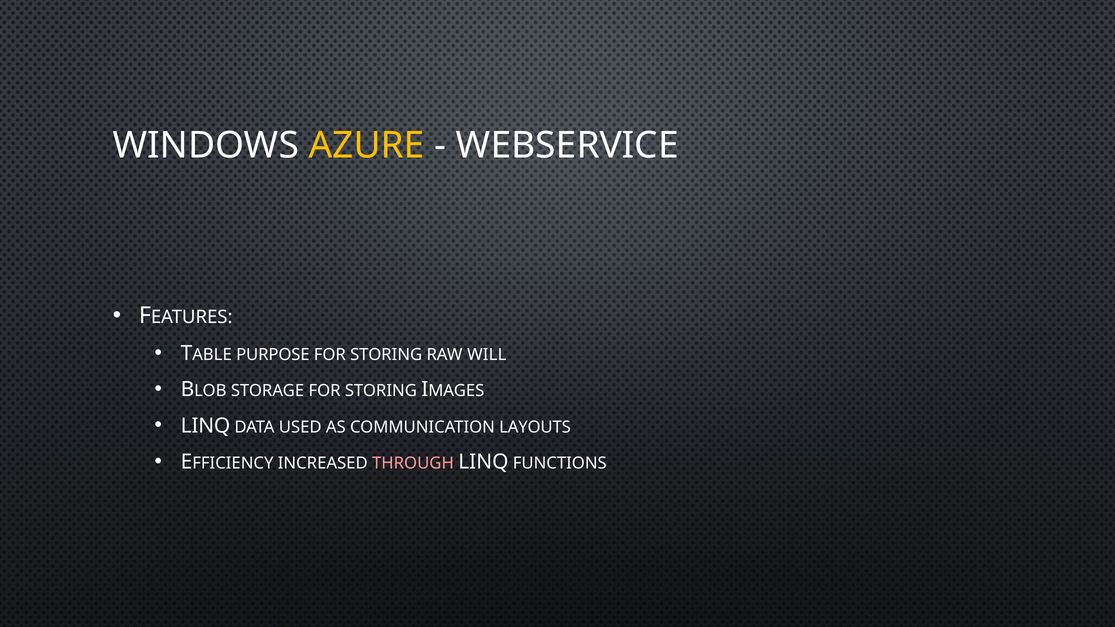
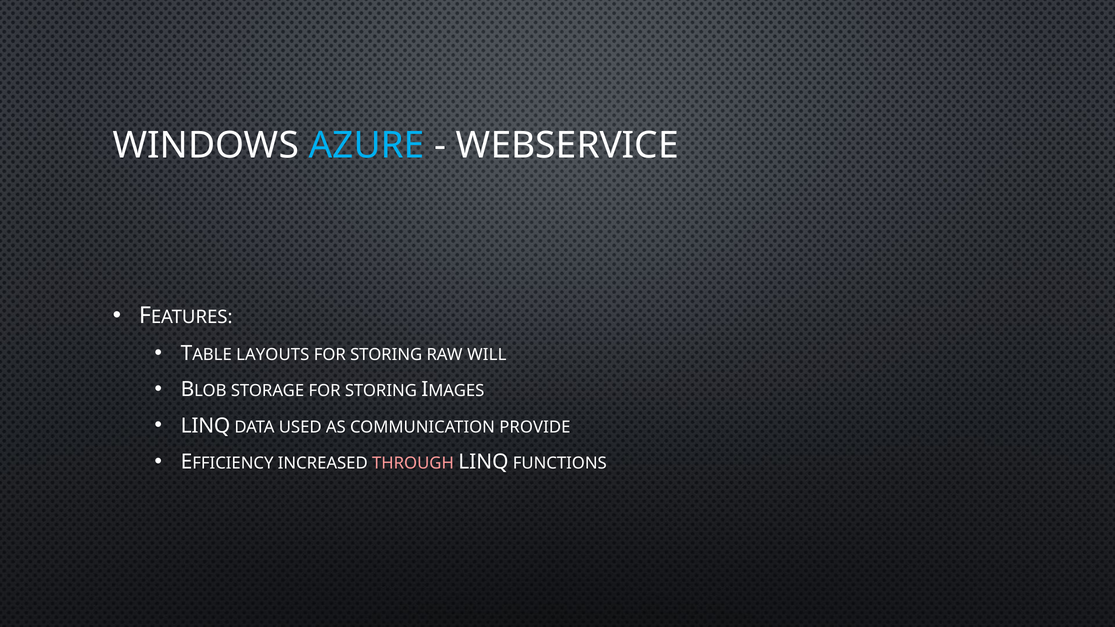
AZURE colour: yellow -> light blue (367, 145)
PURPOSE: PURPOSE -> LAYOUTS (273, 355)
LAYOUTS: LAYOUTS -> PROVIDE (535, 427)
